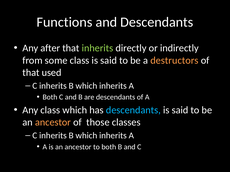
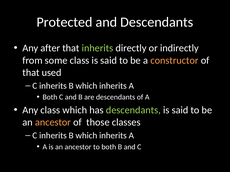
Functions: Functions -> Protected (64, 22)
destructors: destructors -> constructor (174, 61)
descendants colour: light blue -> light green (133, 110)
